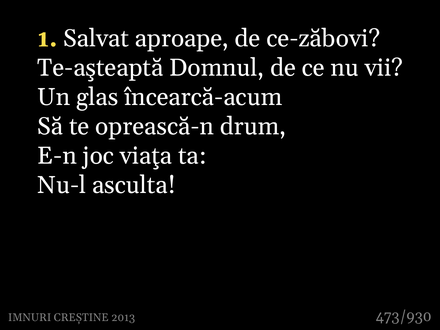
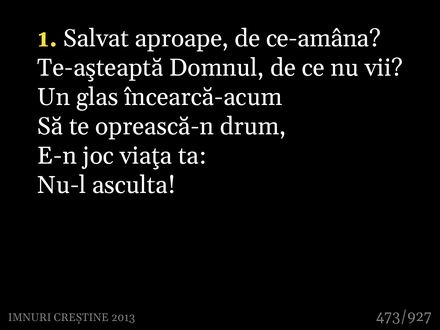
ce-zăbovi: ce-zăbovi -> ce-amâna (323, 38)
473/930: 473/930 -> 473/927 (404, 316)
